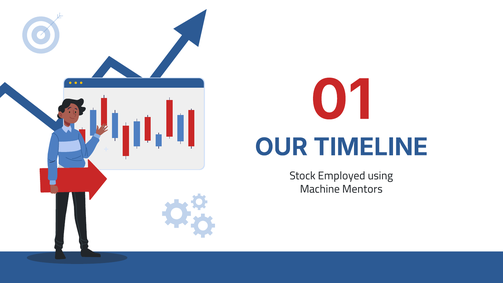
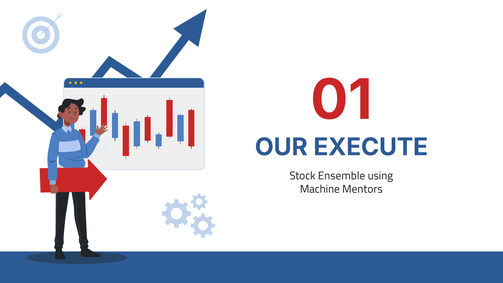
TIMELINE: TIMELINE -> EXECUTE (371, 147)
Employed: Employed -> Ensemble (342, 176)
